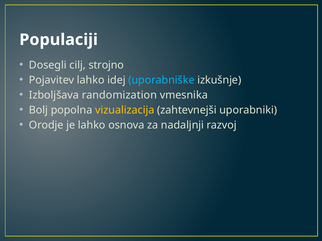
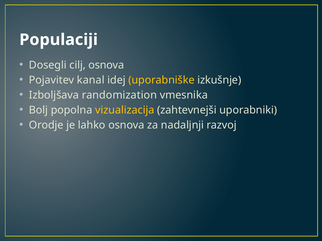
cilj strojno: strojno -> osnova (106, 65)
Pojavitev lahko: lahko -> kanal (91, 80)
uporabniške colour: light blue -> yellow (161, 80)
